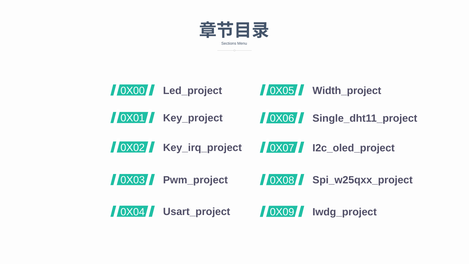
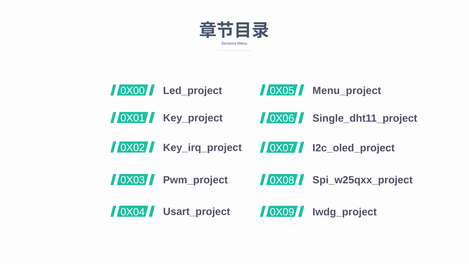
Width_project: Width_project -> Menu_project (347, 91)
